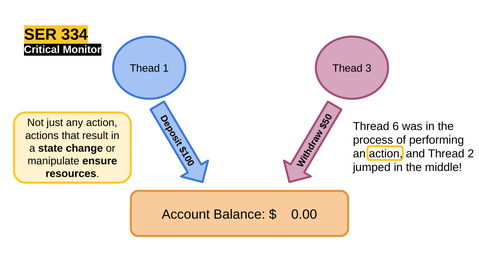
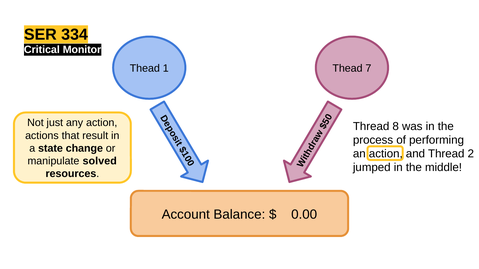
3: 3 -> 7 (368, 69)
6: 6 -> 8 (396, 126)
ensure: ensure -> solved (100, 161)
